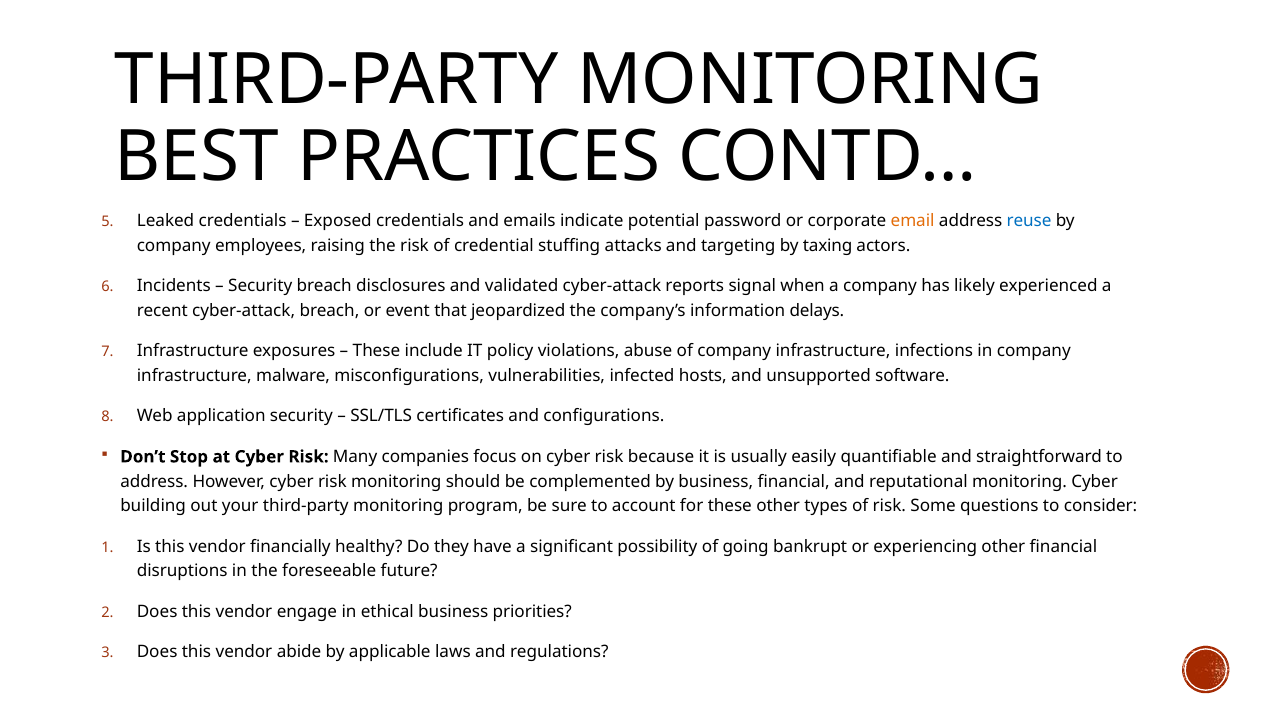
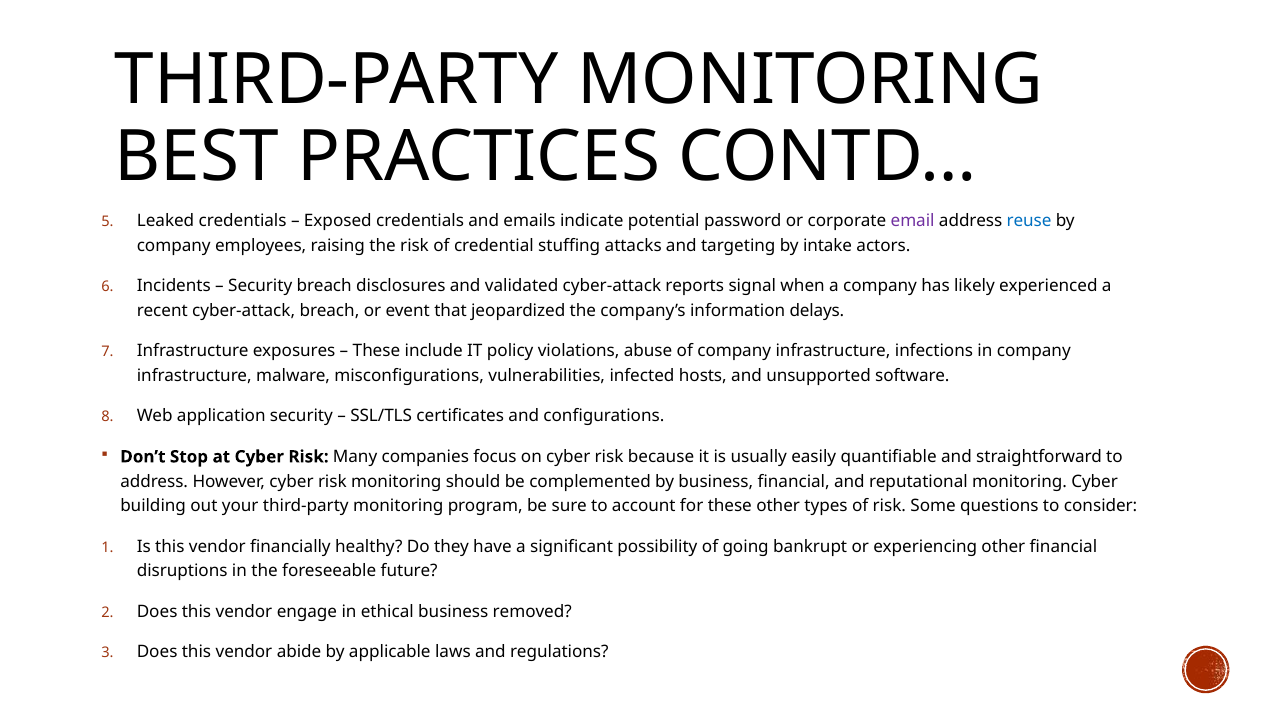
email colour: orange -> purple (913, 221)
taxing: taxing -> intake (828, 246)
priorities: priorities -> removed (532, 612)
